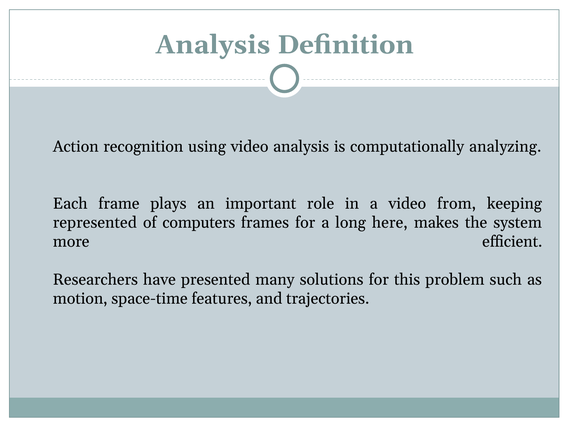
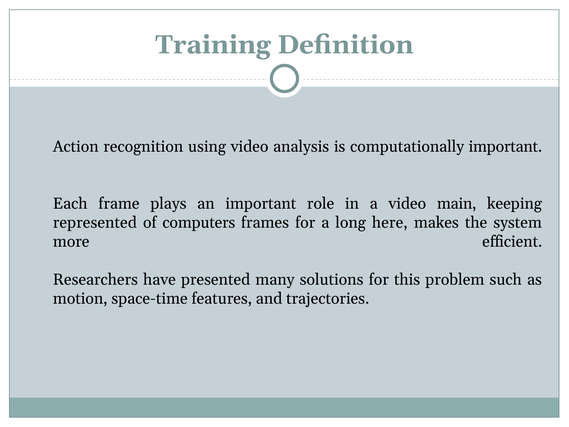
Analysis: Analysis -> Training (213, 45)
computationally analyzing: analyzing -> important (505, 146)
from: from -> main (457, 203)
